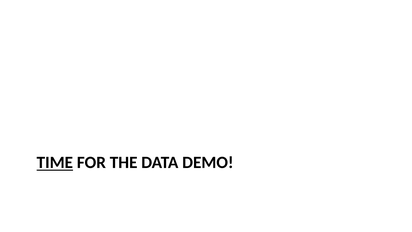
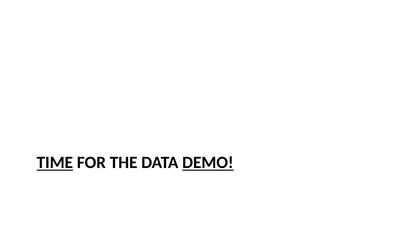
DEMO underline: none -> present (208, 162)
